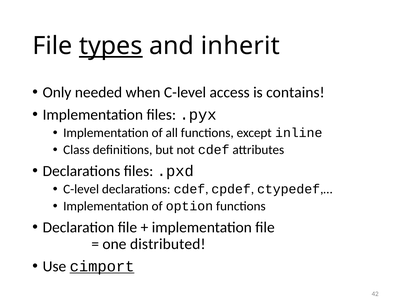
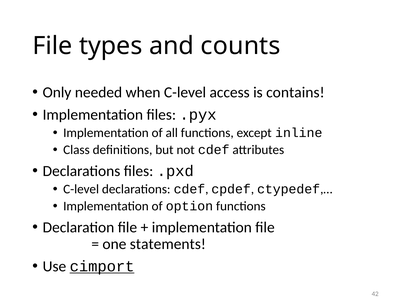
types underline: present -> none (111, 46)
inherit: inherit -> counts (241, 46)
distributed: distributed -> statements (168, 244)
